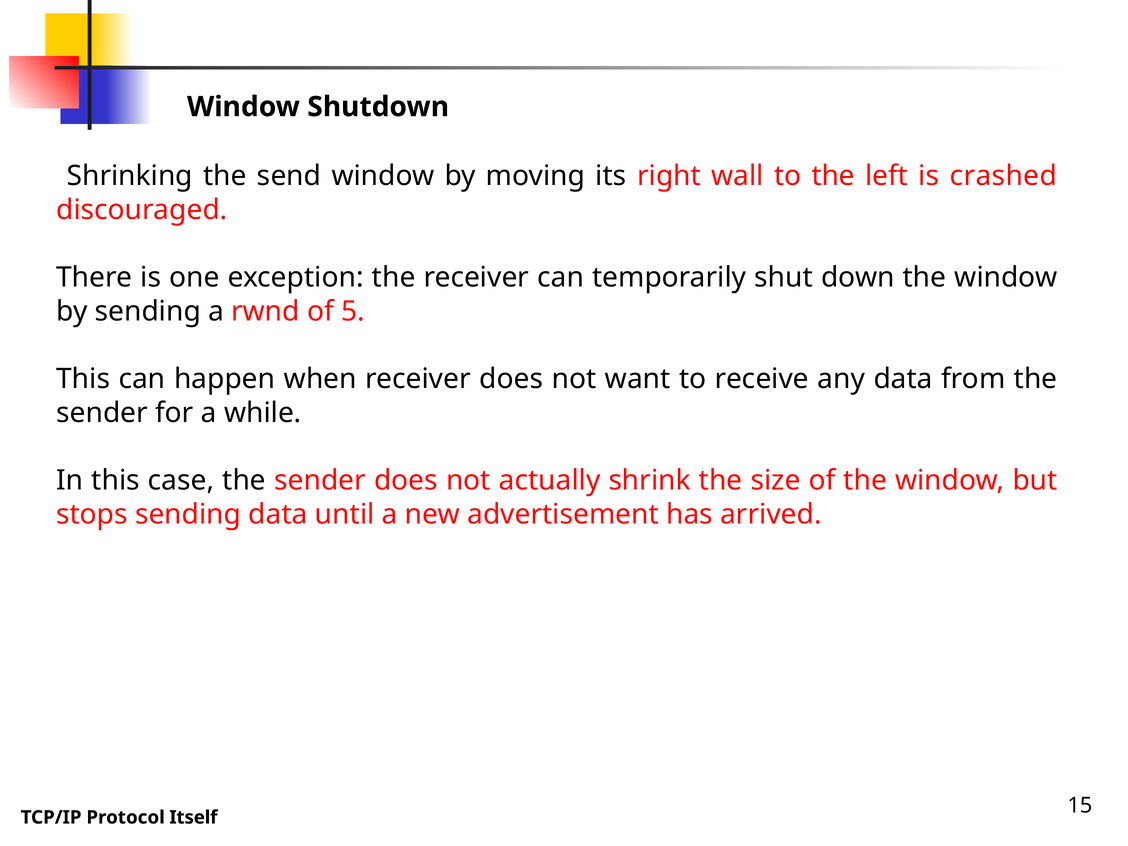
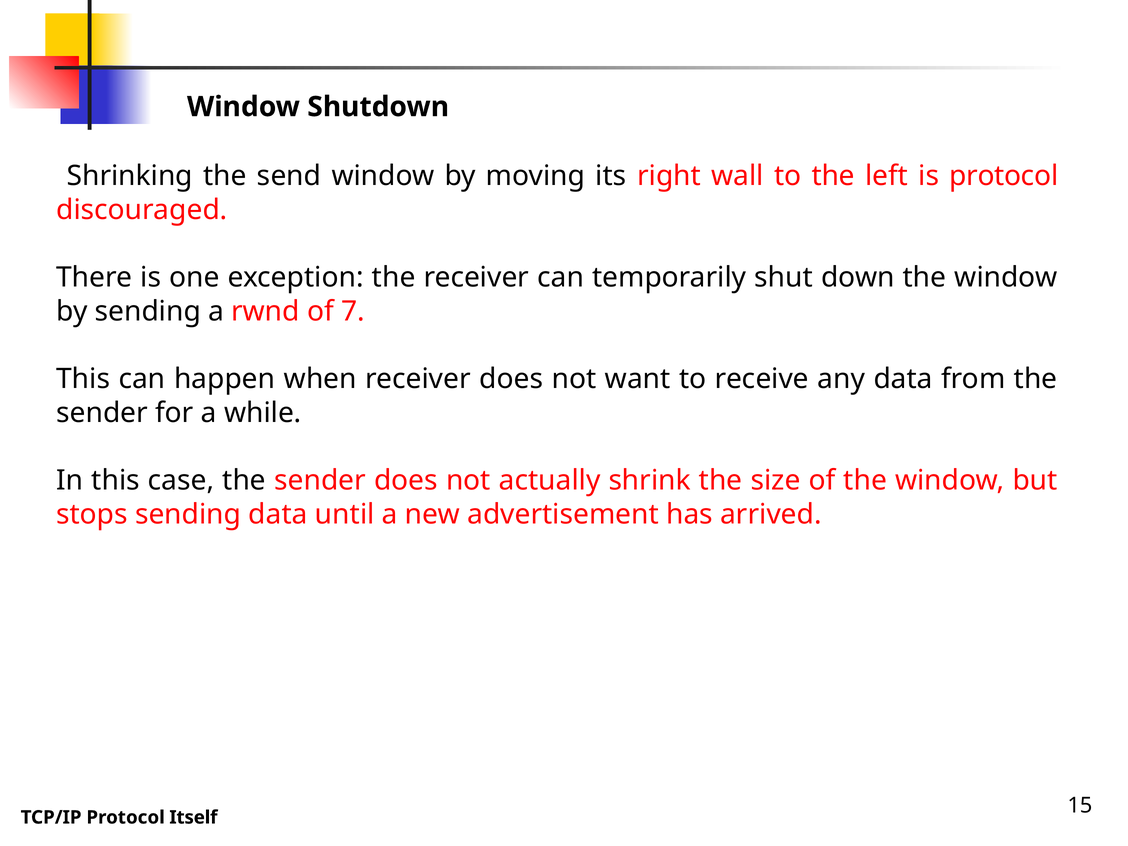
is crashed: crashed -> protocol (1004, 176)
5: 5 -> 7 (353, 311)
